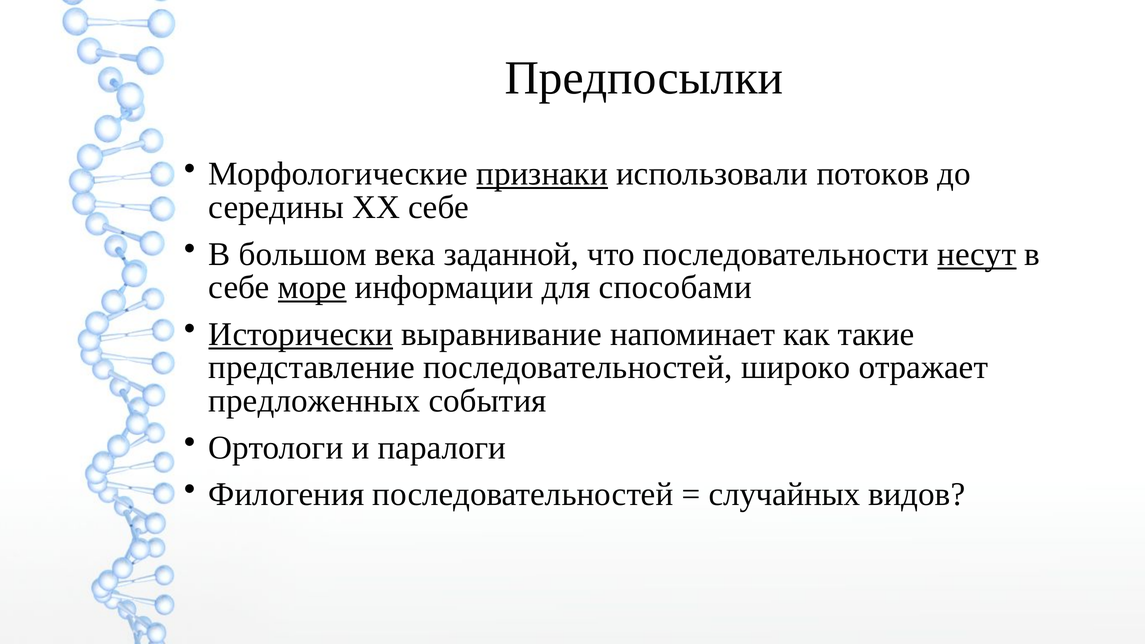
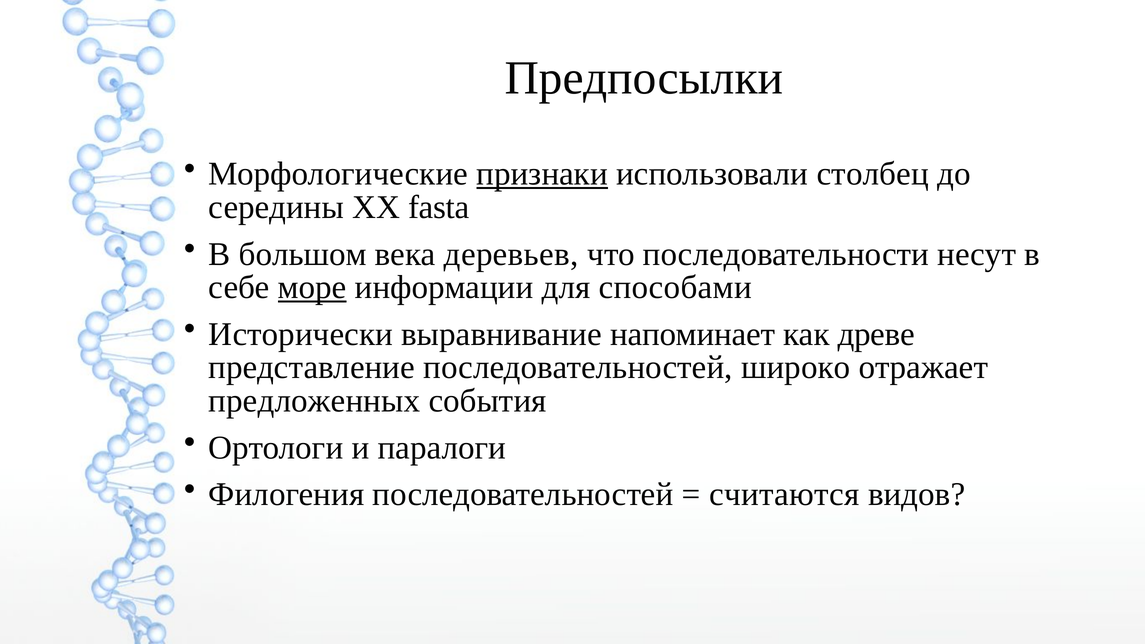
потоков: потоков -> столбец (873, 174)
XX себе: себе -> fasta (439, 207)
заданной: заданной -> деревьев (511, 254)
несут underline: present -> none (977, 254)
Исторически underline: present -> none (301, 334)
такие: такие -> древе (876, 334)
случайных: случайных -> считаются (784, 495)
